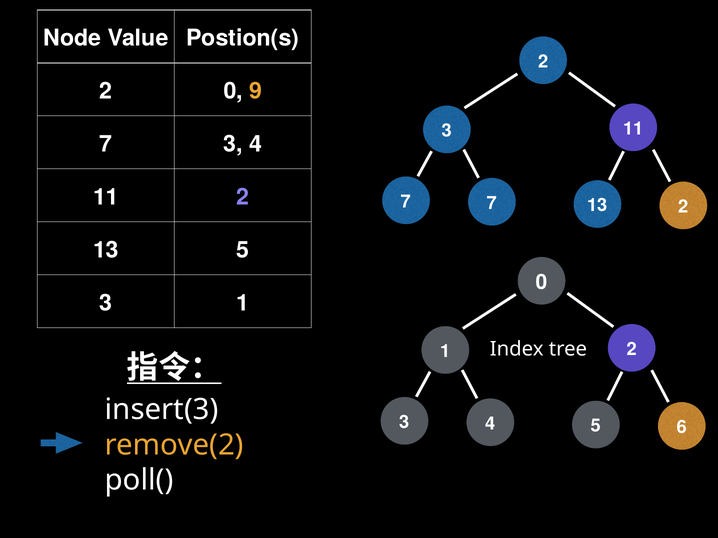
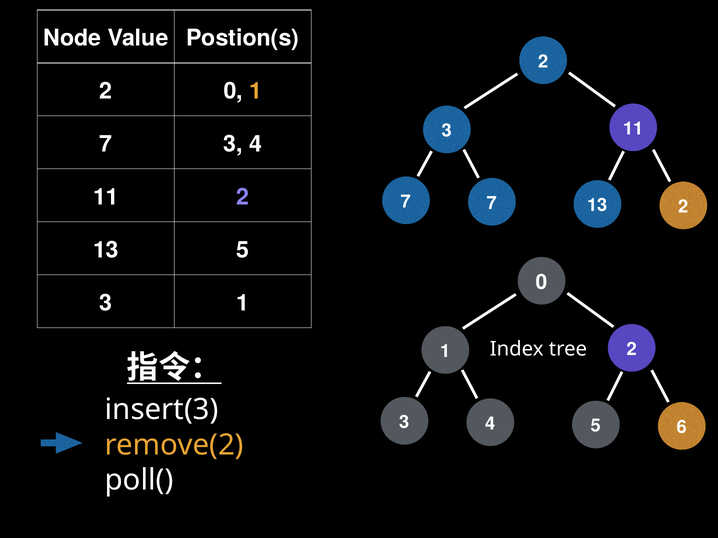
2 0 9: 9 -> 1 (256, 91)
